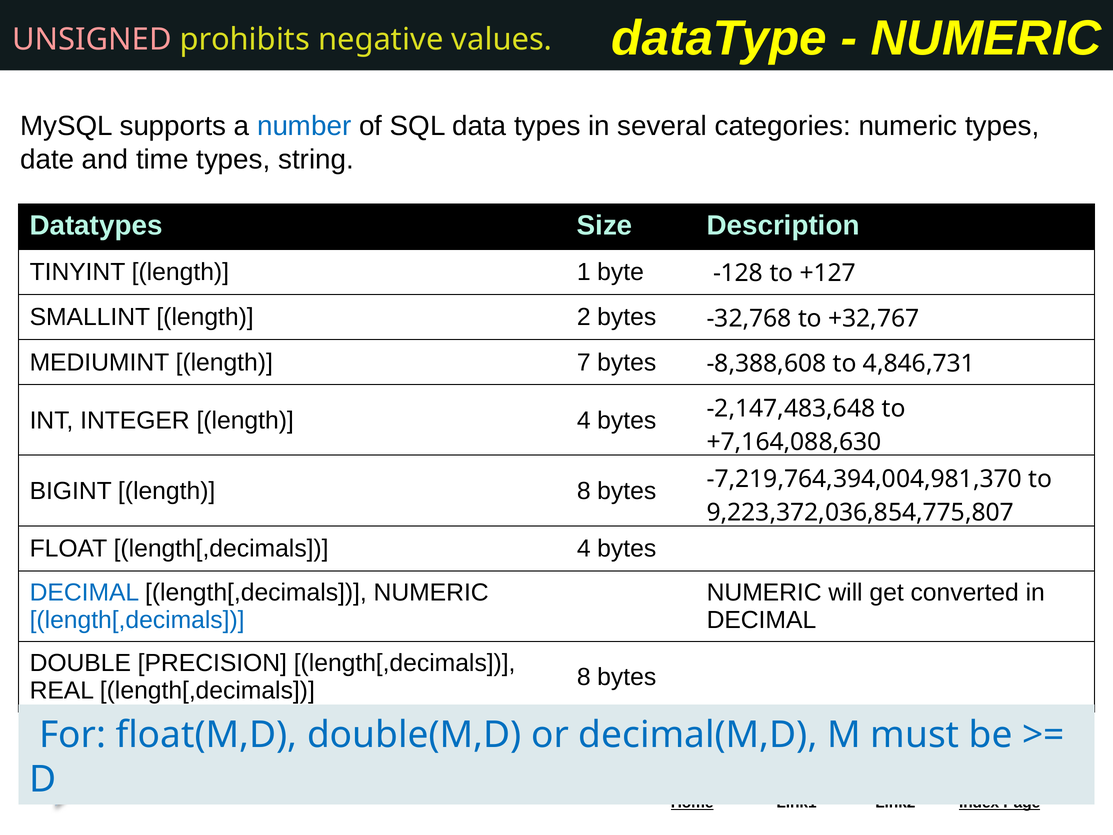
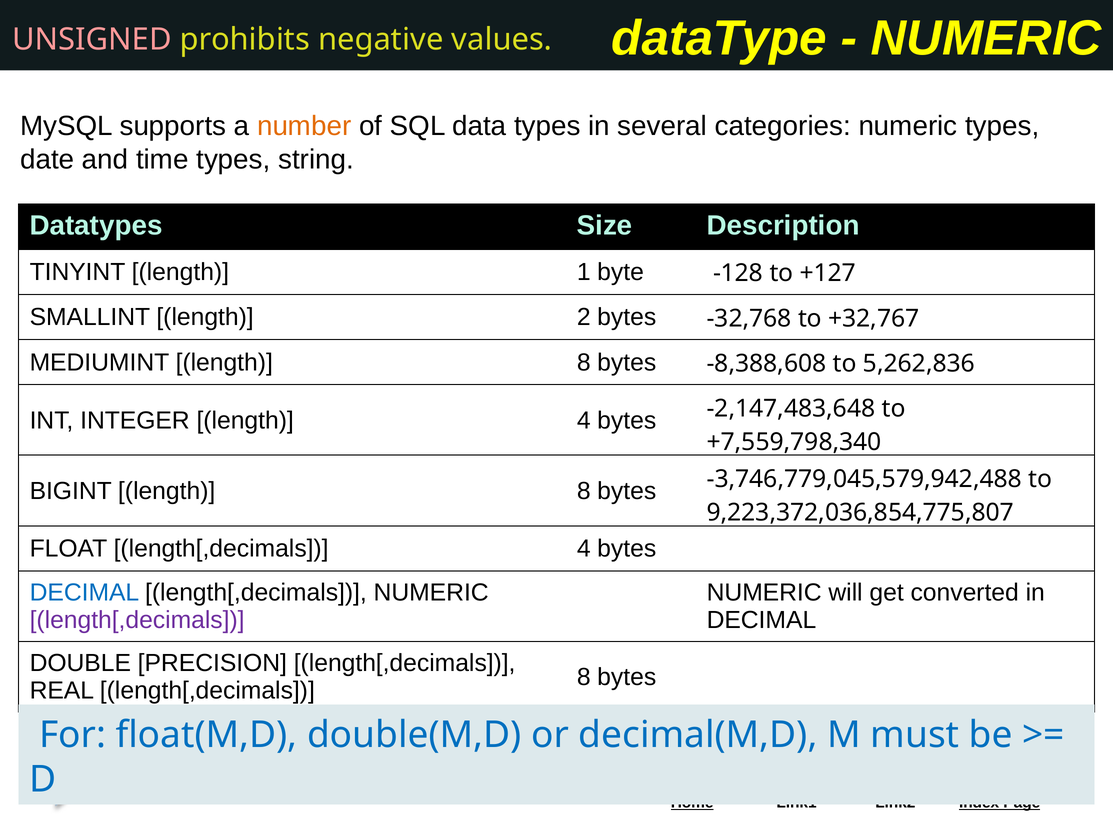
number colour: blue -> orange (304, 126)
MEDIUMINT length 7: 7 -> 8 (584, 362)
4,846,731: 4,846,731 -> 5,262,836 (919, 363)
+7,164,088,630: +7,164,088,630 -> +7,559,798,340 (794, 442)
-7,219,764,394,004,981,370: -7,219,764,394,004,981,370 -> -3,746,779,045,579,942,488 (864, 479)
length[,decimals colour: blue -> purple (137, 620)
